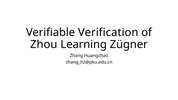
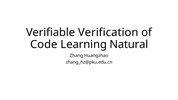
Zhou: Zhou -> Code (44, 44)
Zügner: Zügner -> Natural (129, 44)
